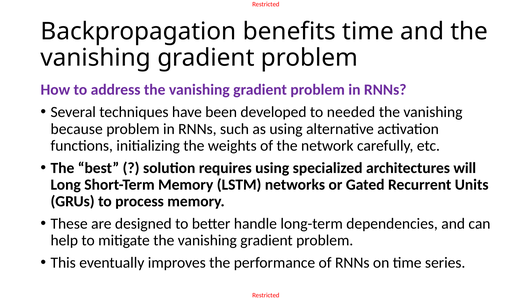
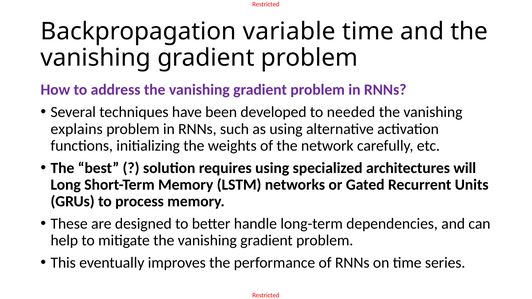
benefits: benefits -> variable (289, 32)
because: because -> explains (77, 129)
